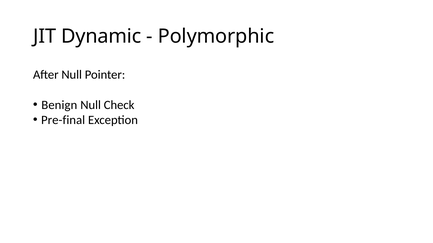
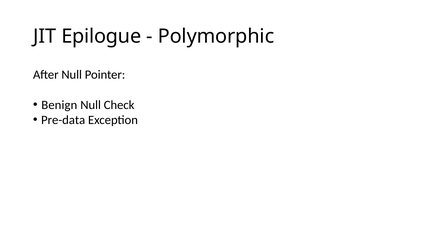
Dynamic: Dynamic -> Epilogue (101, 36)
Pre-final: Pre-final -> Pre-data (63, 120)
